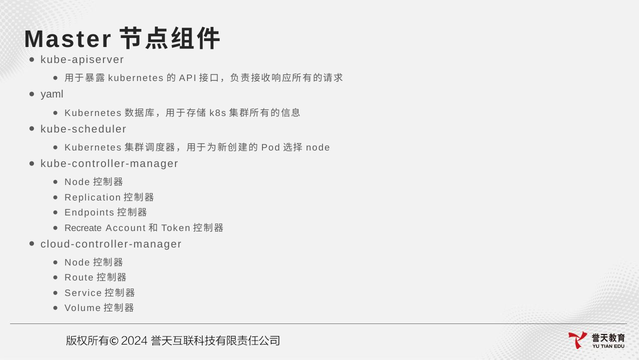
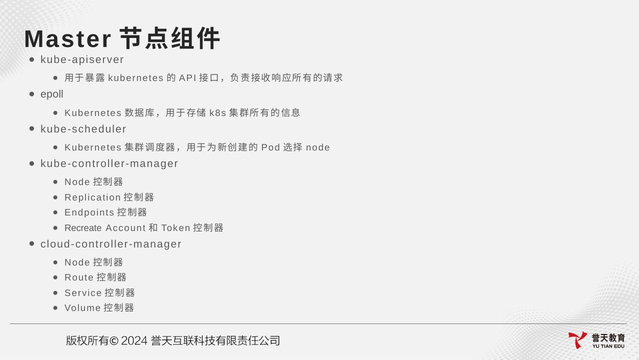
yaml: yaml -> epoll (52, 94)
